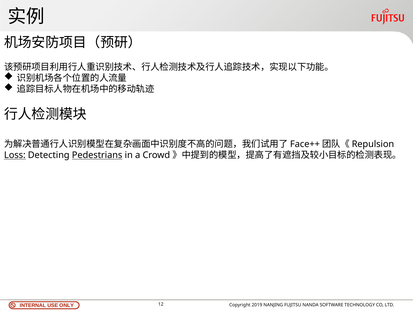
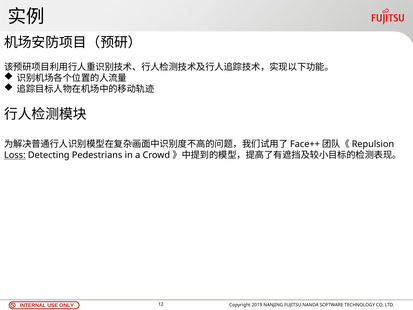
Pedestrians underline: present -> none (97, 155)
